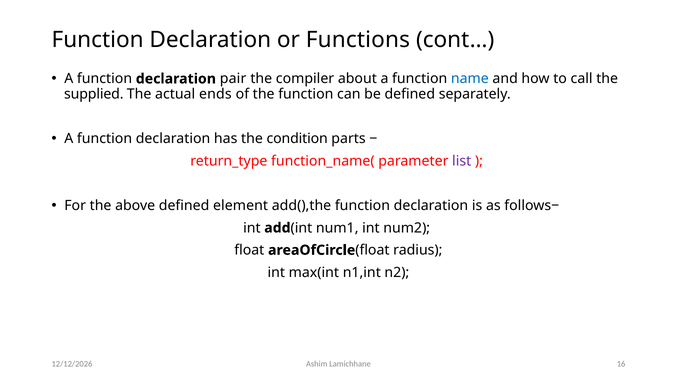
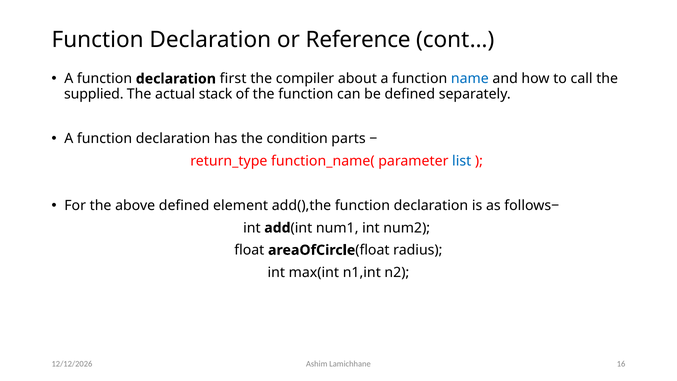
Functions: Functions -> Reference (358, 40)
pair: pair -> first (233, 79)
ends: ends -> stack (216, 94)
list colour: purple -> blue (462, 161)
